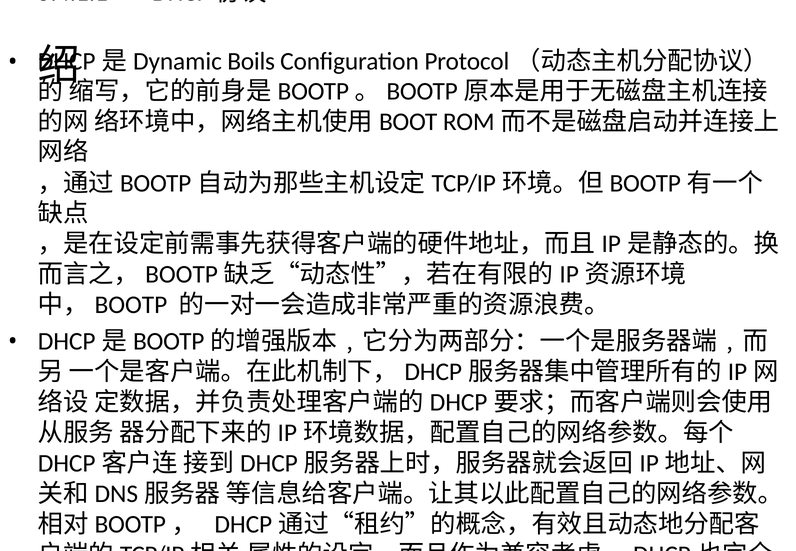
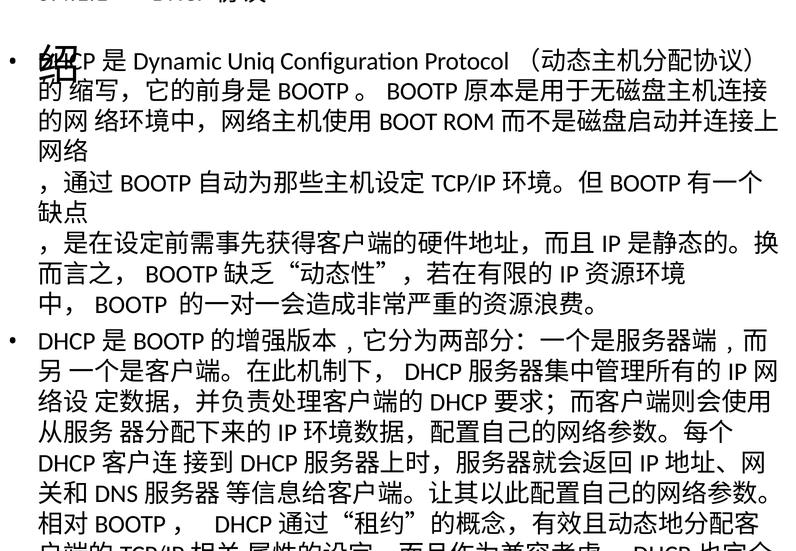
Boils: Boils -> Uniq (251, 61)
